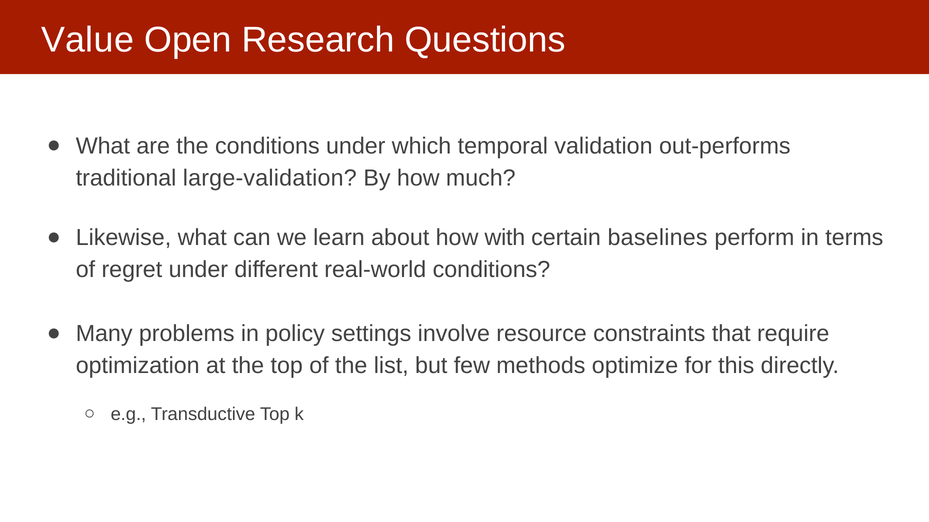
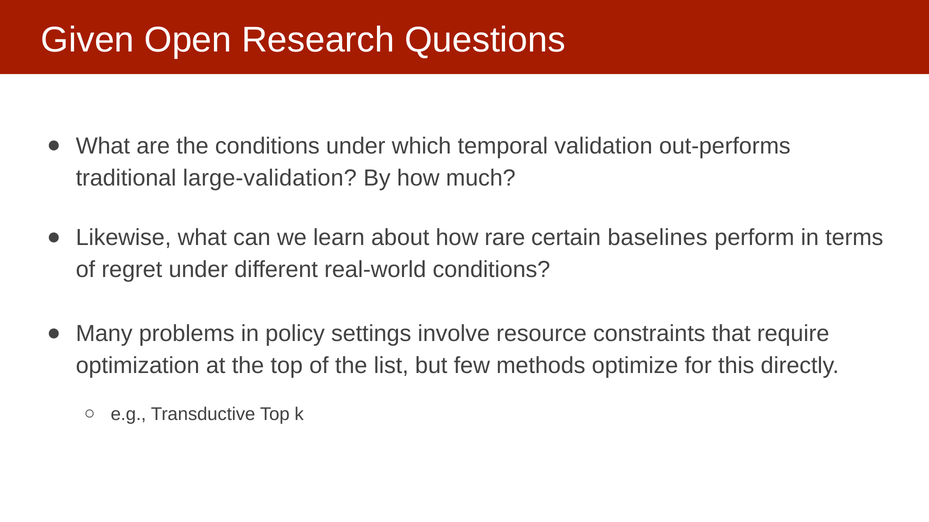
Value: Value -> Given (88, 40)
with: with -> rare (505, 238)
